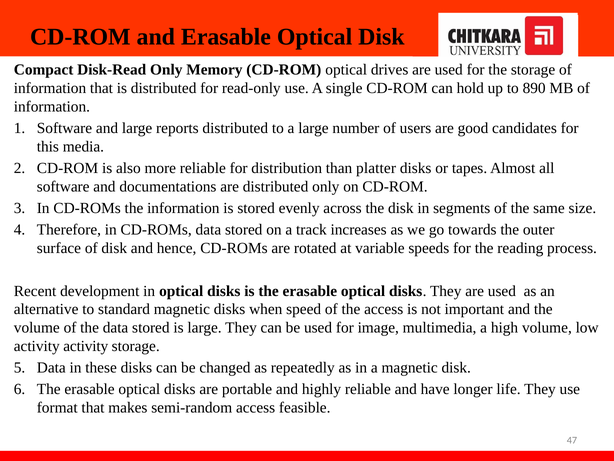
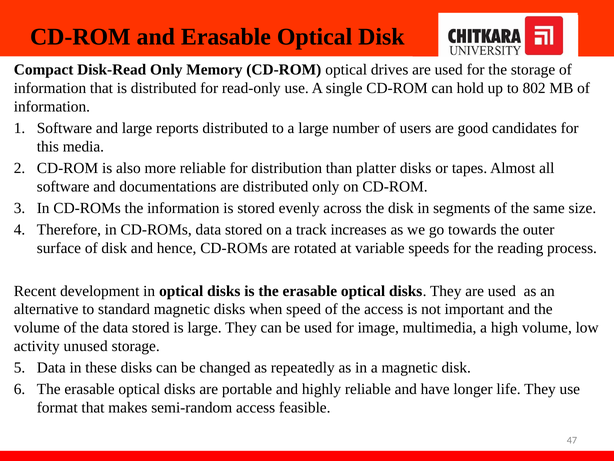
890: 890 -> 802 (534, 88)
activity activity: activity -> unused (86, 346)
